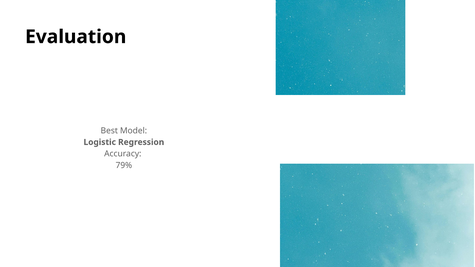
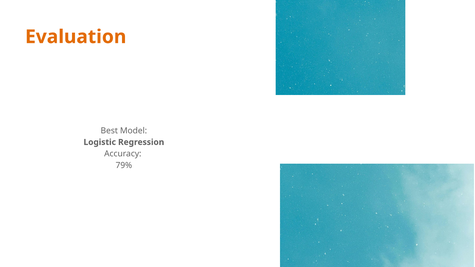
Evaluation colour: black -> orange (76, 37)
